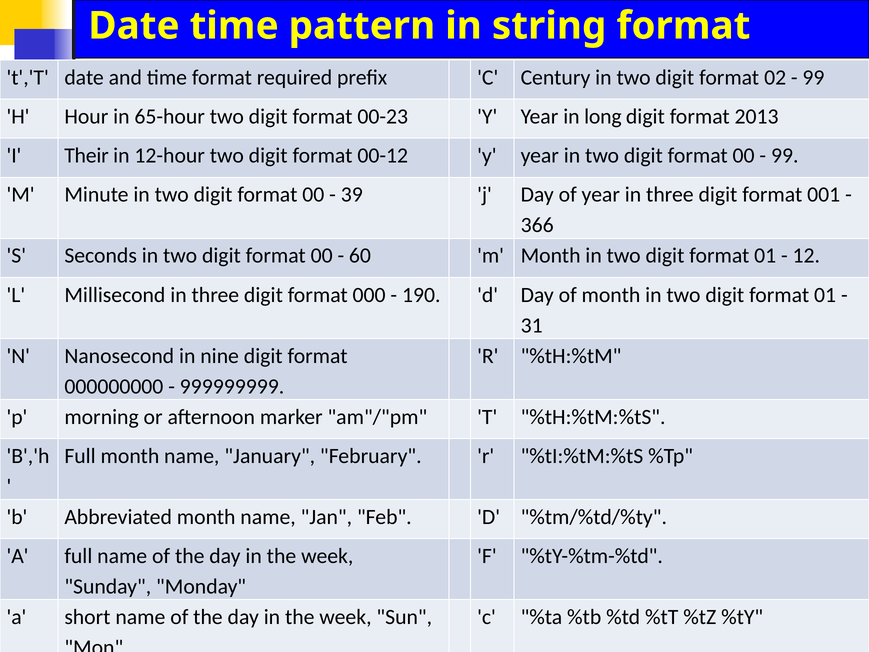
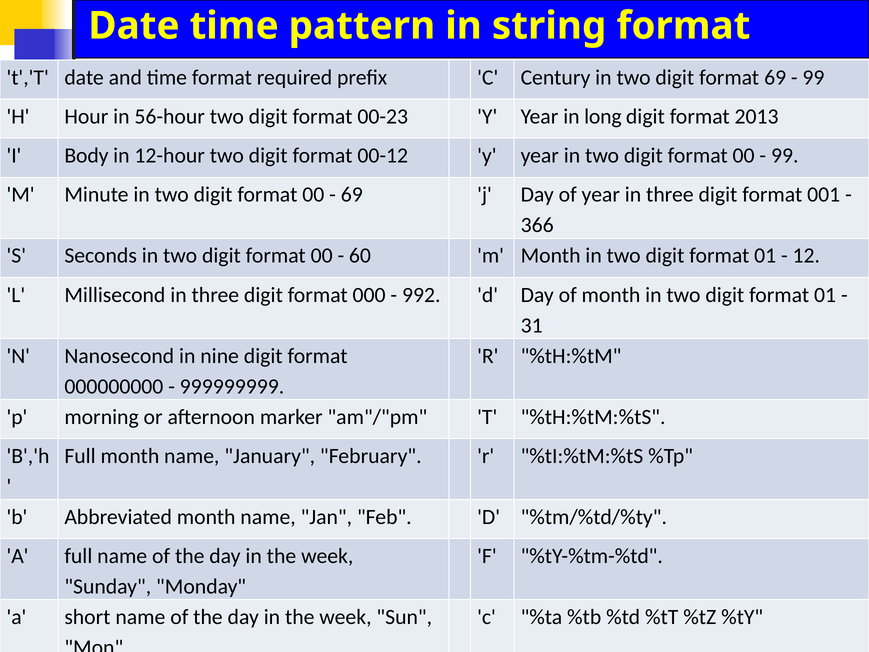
format 02: 02 -> 69 (775, 78)
65-hour: 65-hour -> 56-hour (170, 117)
Their: Their -> Body (86, 156)
39: 39 -> 69 (352, 195)
190: 190 -> 992 (421, 295)
